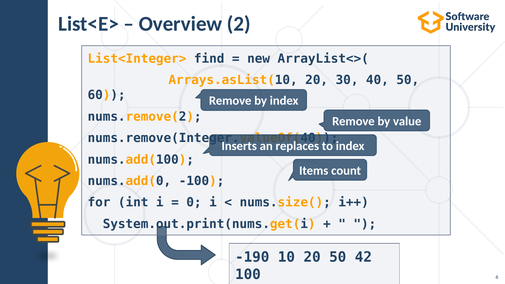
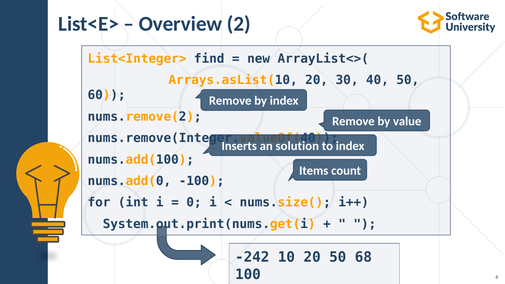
replaces: replaces -> solution (297, 146)
-190: -190 -> -242 (252, 257)
42: 42 -> 68 (363, 257)
